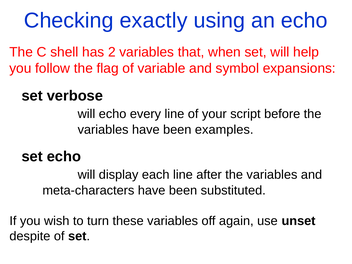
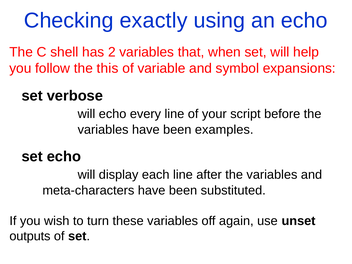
flag: flag -> this (108, 68)
despite: despite -> outputs (30, 236)
